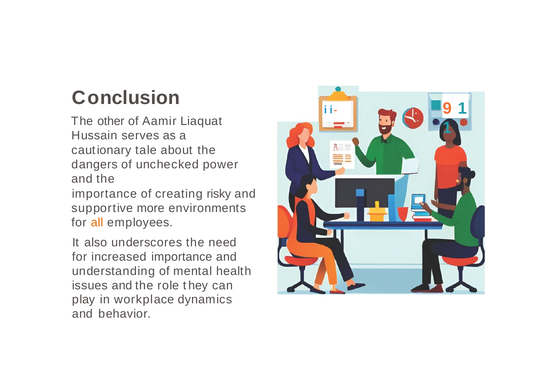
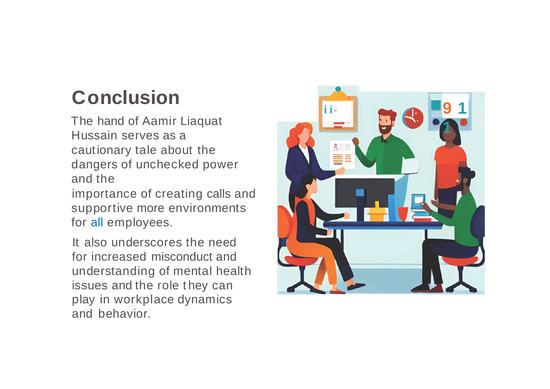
other: other -> hand (111, 121)
risky: risky -> calls (219, 194)
all colour: orange -> blue (97, 222)
increased importance: importance -> misconduct (182, 257)
